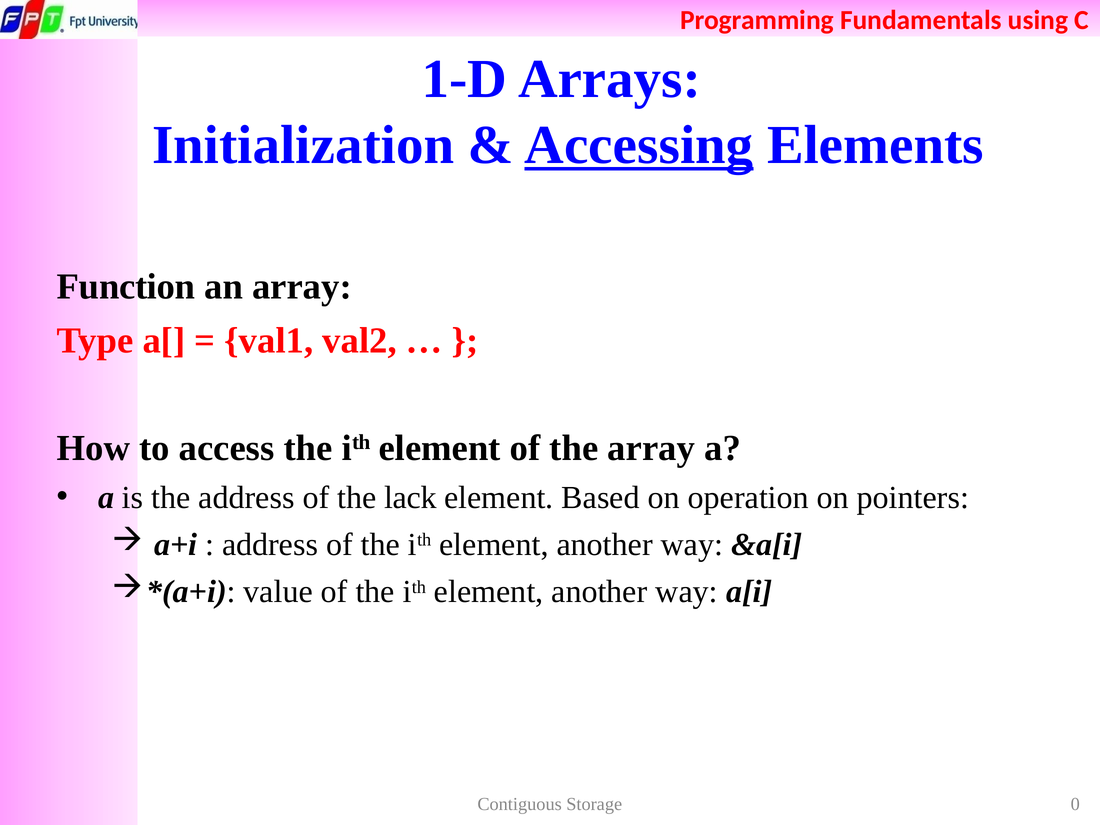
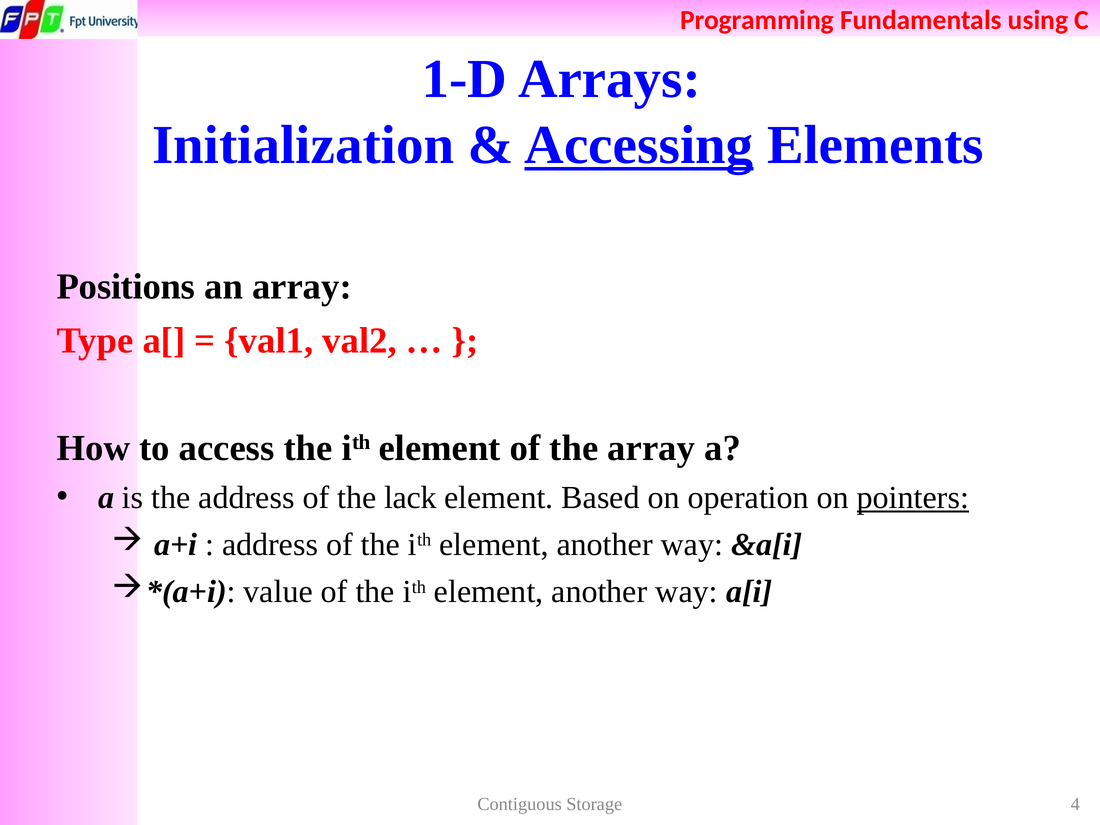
Function: Function -> Positions (126, 287)
pointers underline: none -> present (913, 498)
0: 0 -> 4 (1075, 804)
